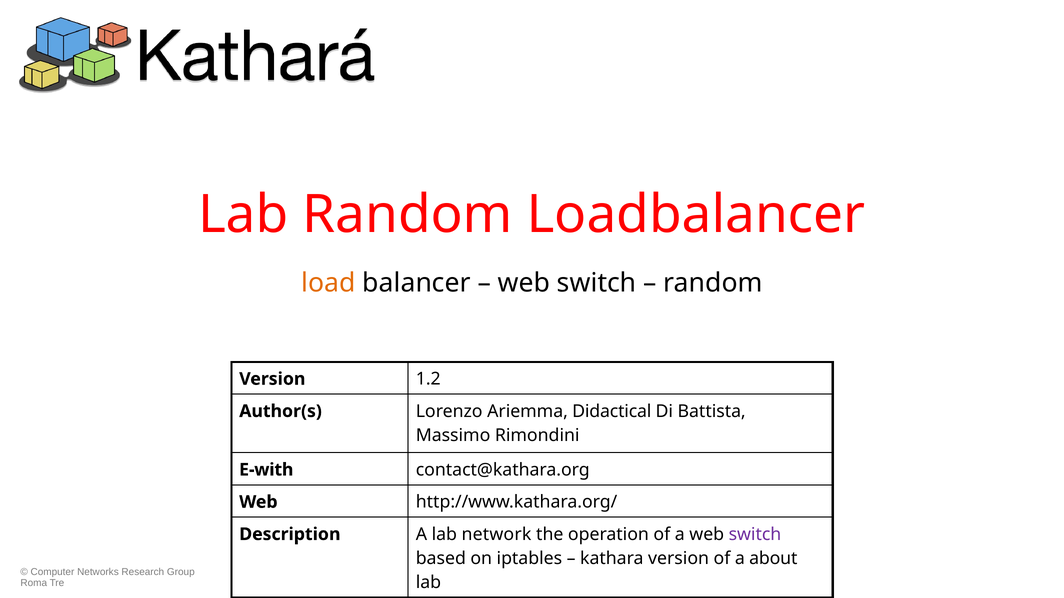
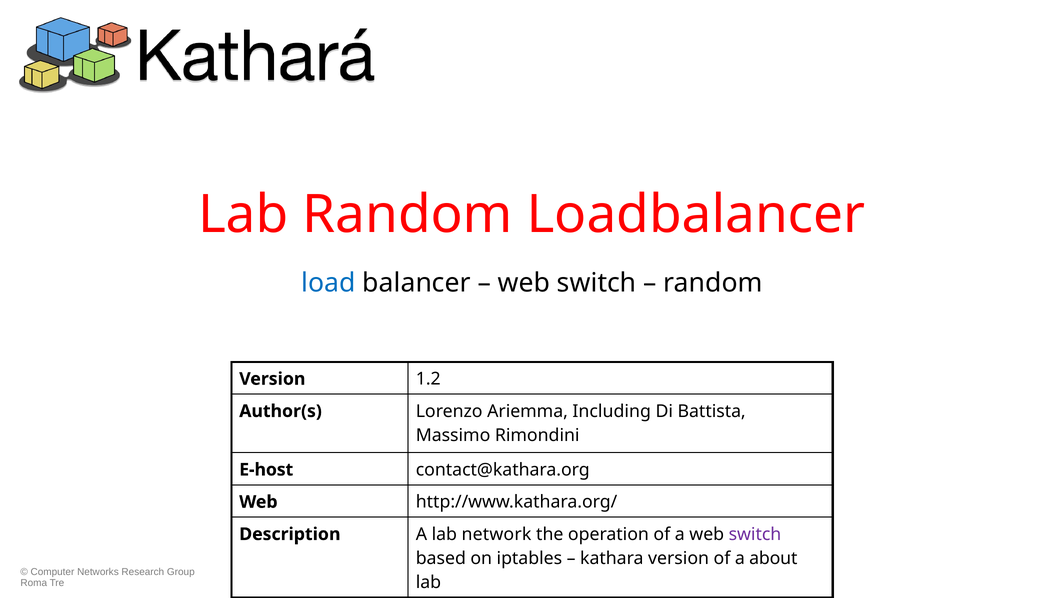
load colour: orange -> blue (328, 283)
Didactical: Didactical -> Including (612, 412)
E-with: E-with -> E-host (266, 470)
